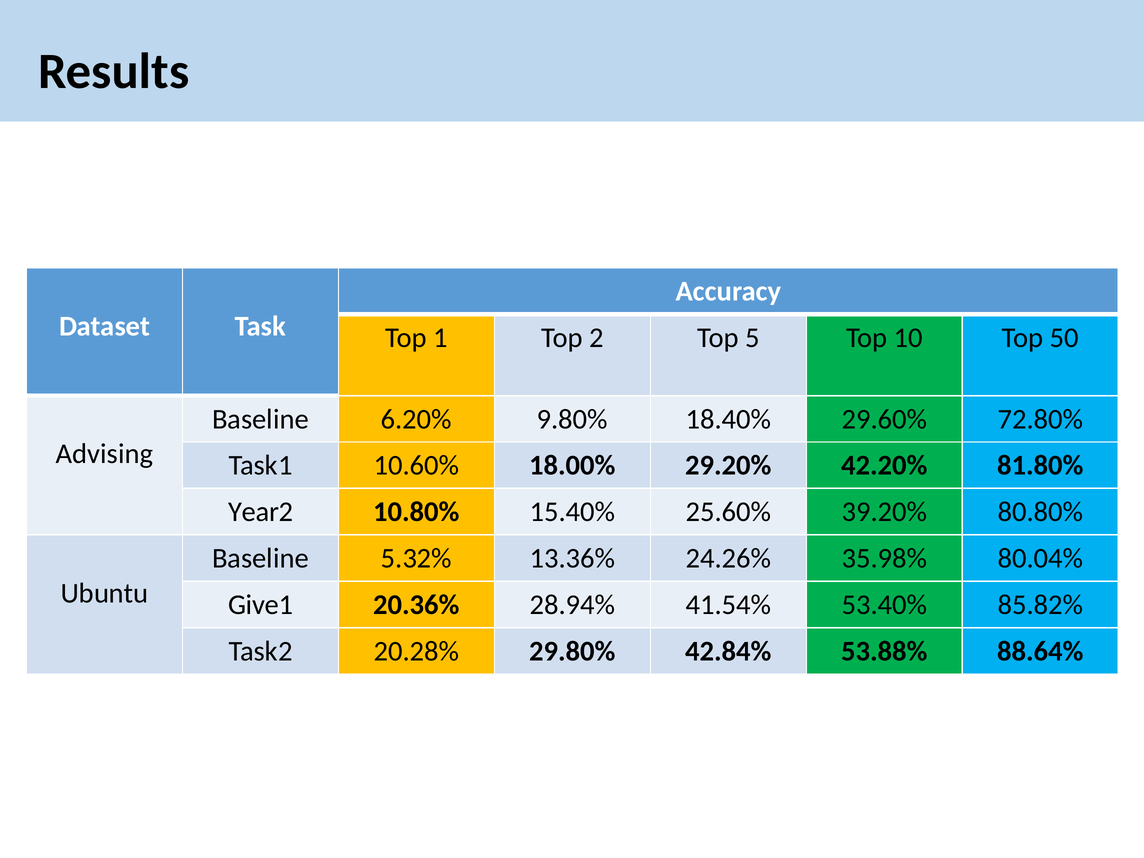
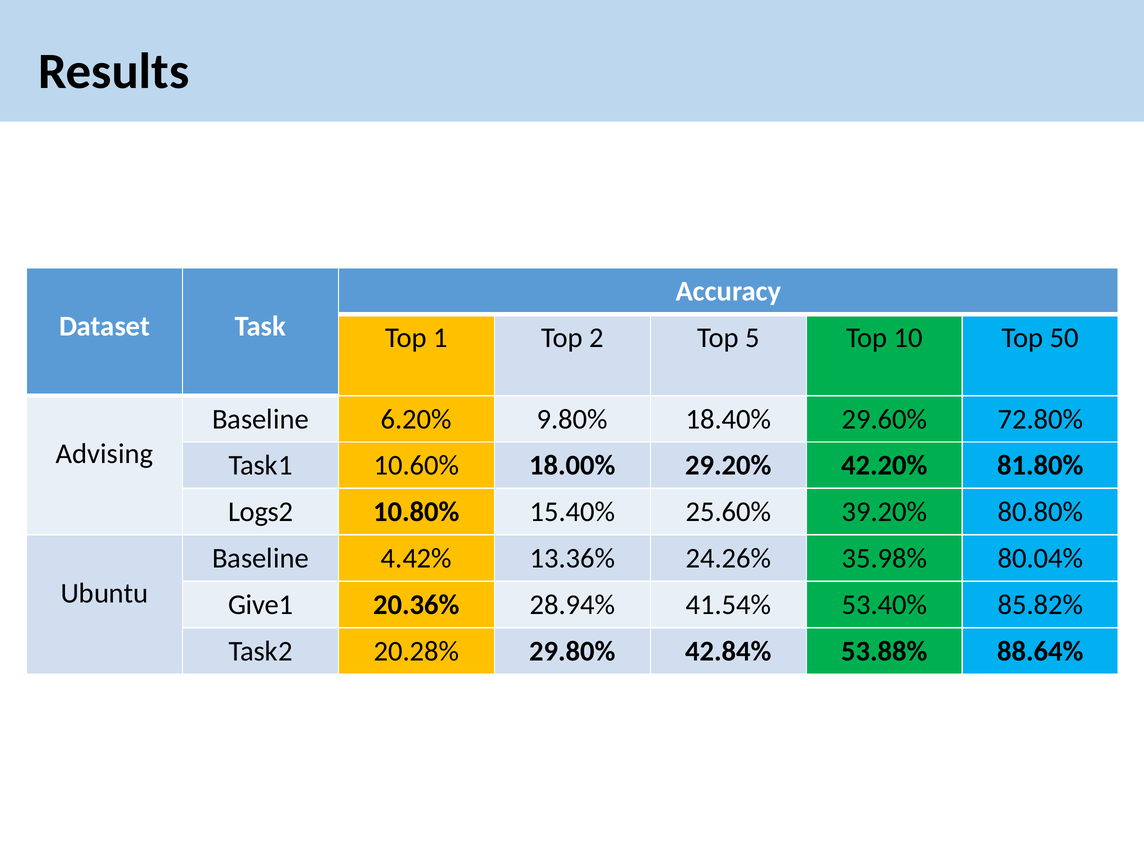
Year2: Year2 -> Logs2 (261, 512)
5.32%: 5.32% -> 4.42% (416, 558)
